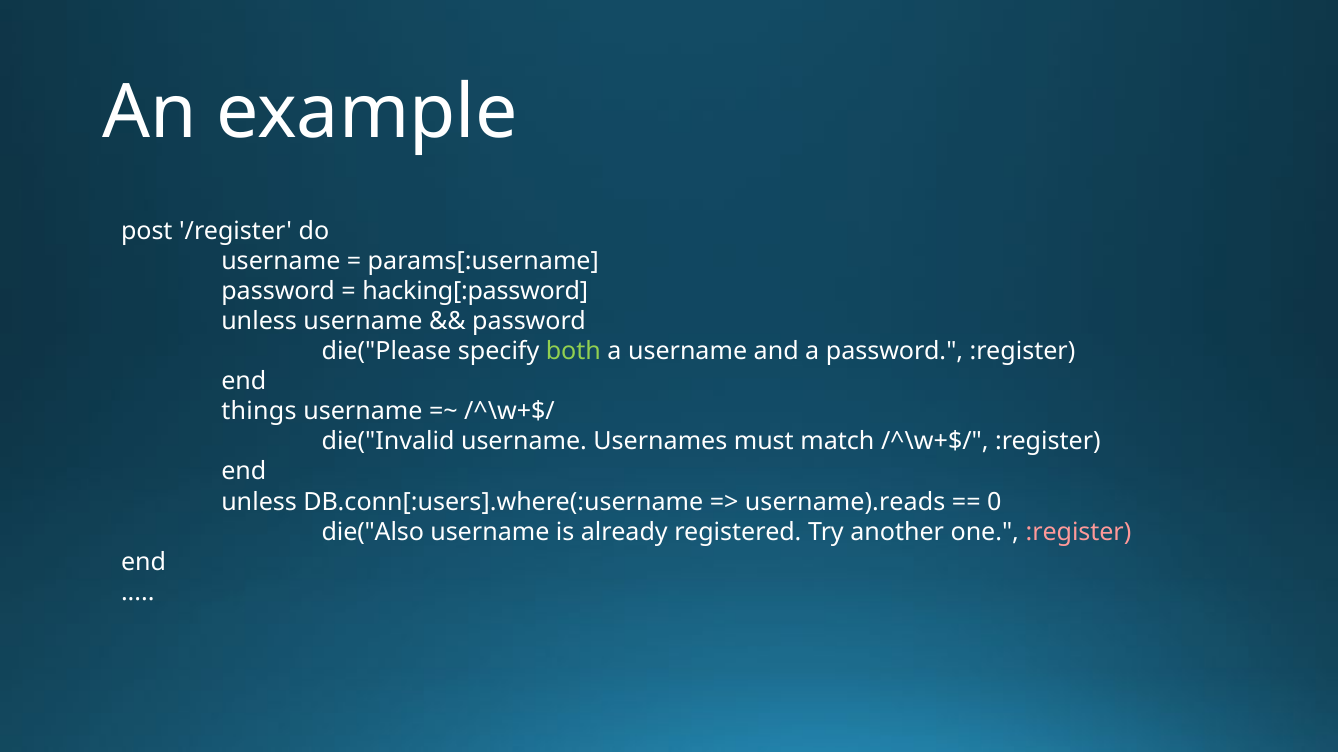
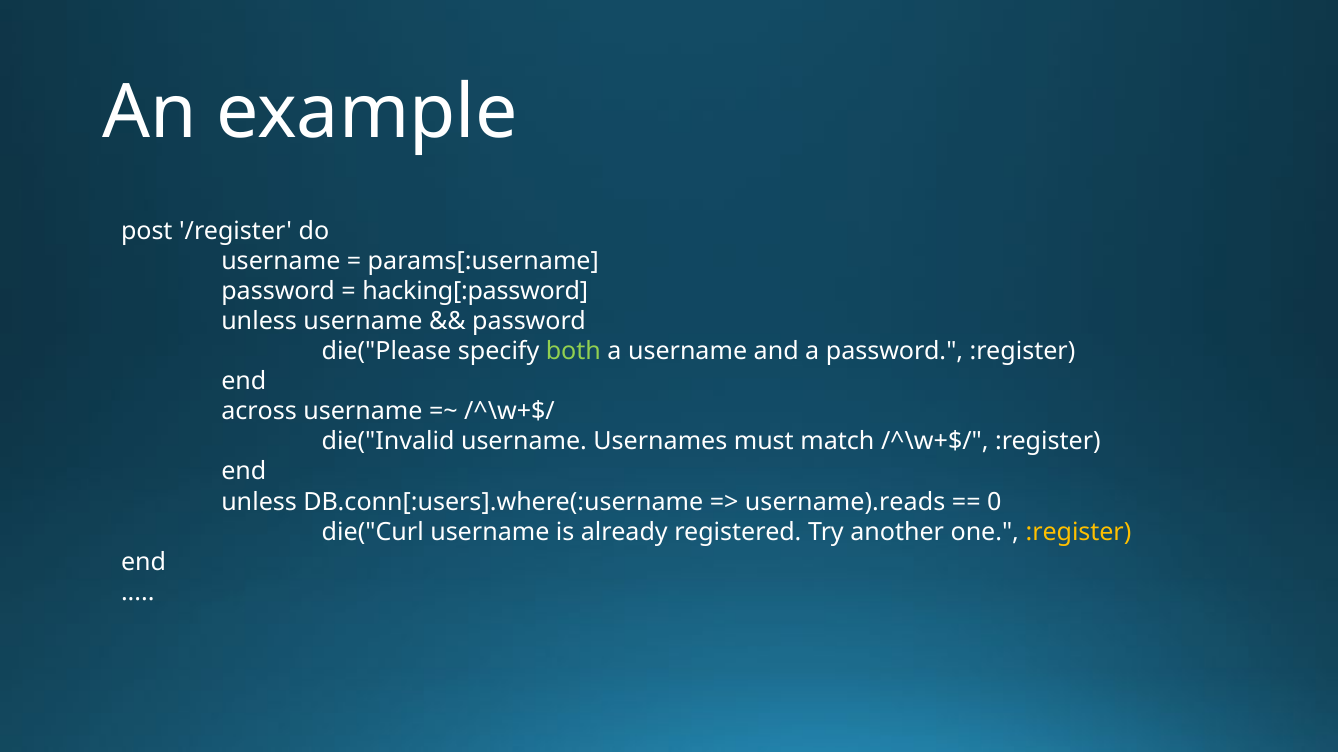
things: things -> across (259, 412)
die("Also: die("Also -> die("Curl (373, 532)
:register colour: pink -> yellow (1078, 532)
